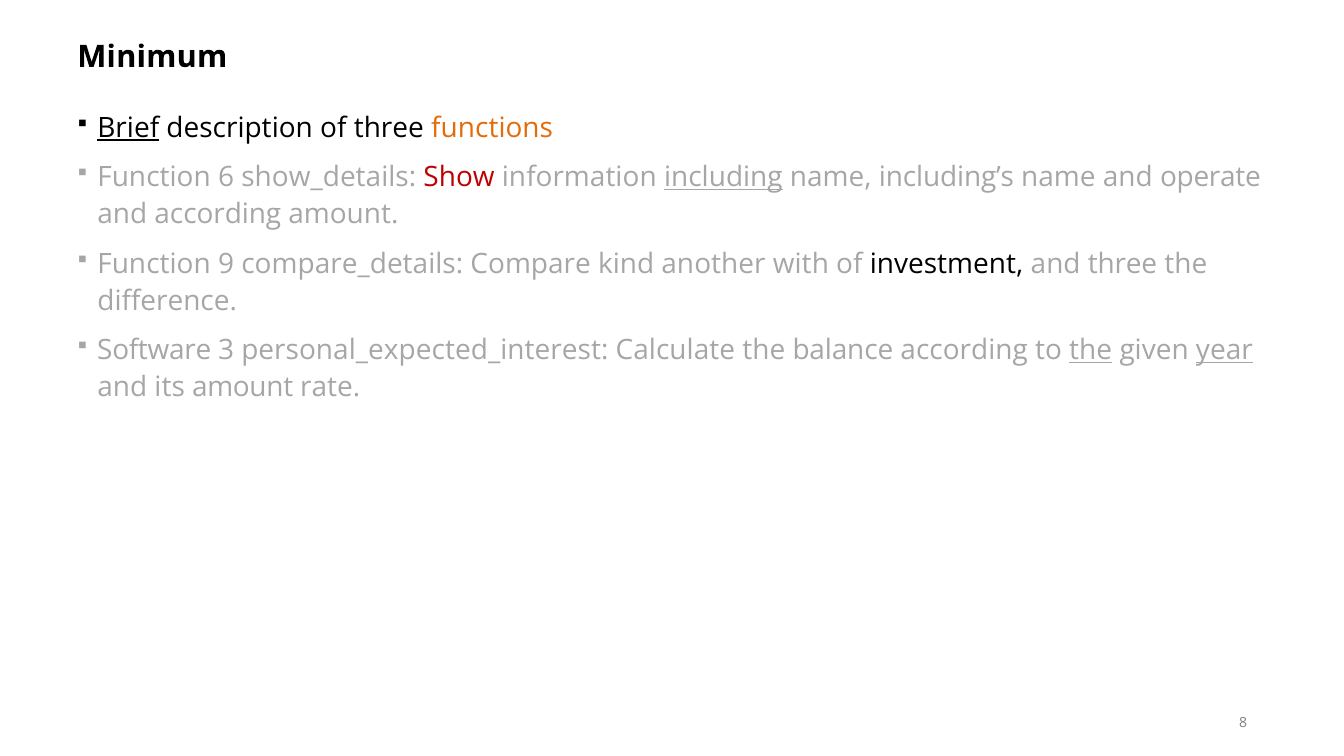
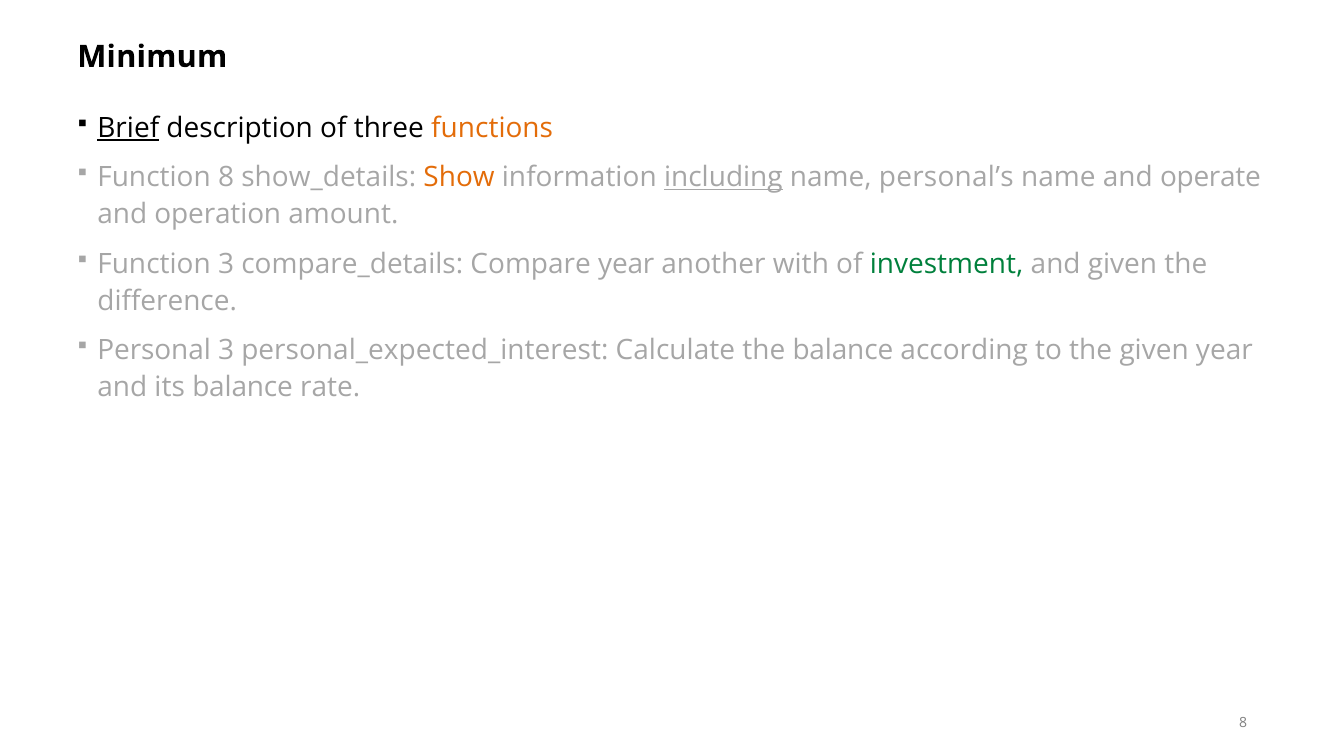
Function 6: 6 -> 8 (226, 178)
Show colour: red -> orange (459, 178)
including’s: including’s -> personal’s (946, 178)
and according: according -> operation (218, 214)
Function 9: 9 -> 3 (226, 264)
Compare kind: kind -> year (626, 264)
investment colour: black -> green (947, 264)
and three: three -> given (1122, 264)
Software: Software -> Personal (154, 351)
the underline: present -> none (1091, 351)
year underline: present -> none (1224, 351)
its amount: amount -> balance (243, 387)
